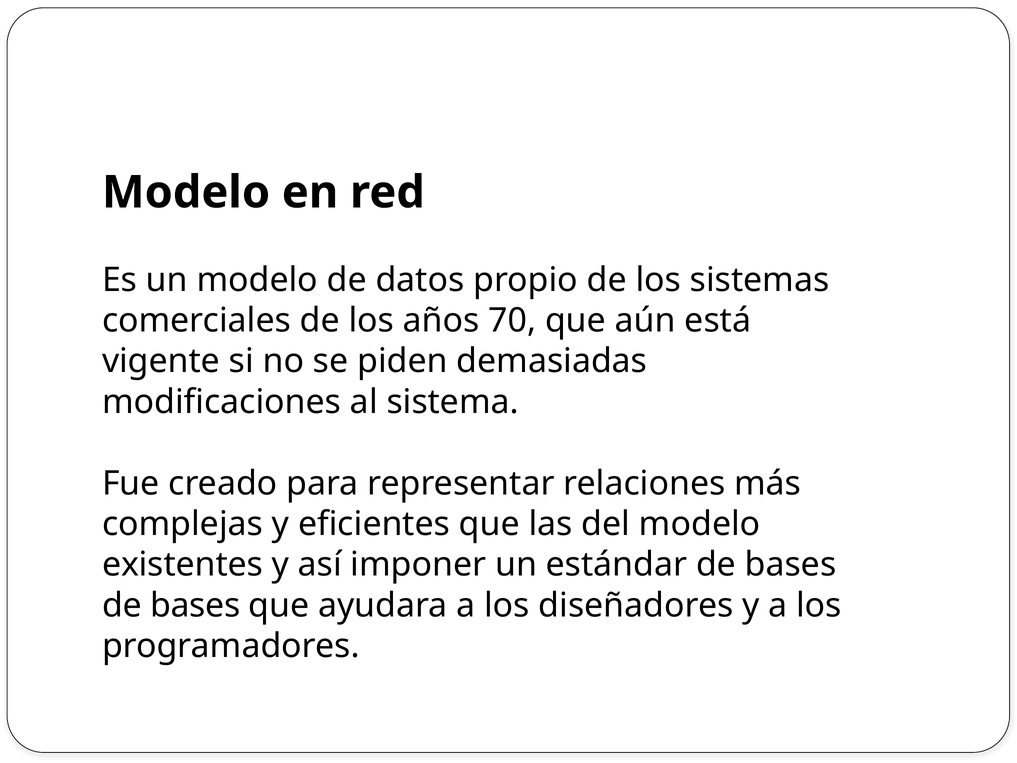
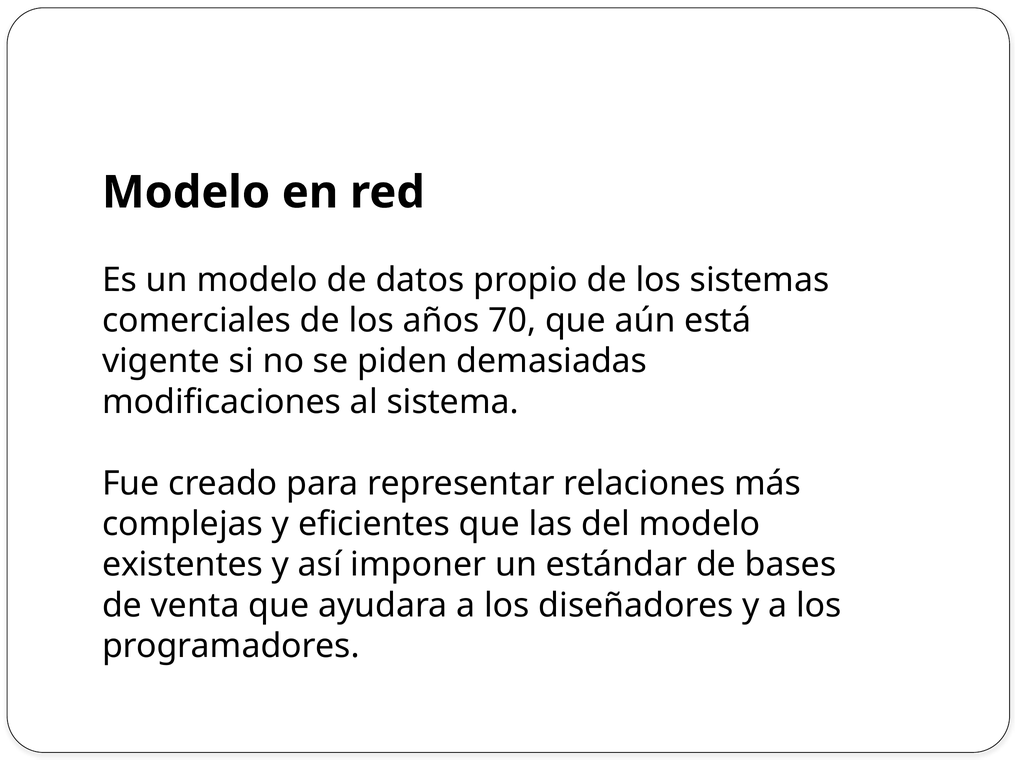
bases: bases -> venta (195, 605)
